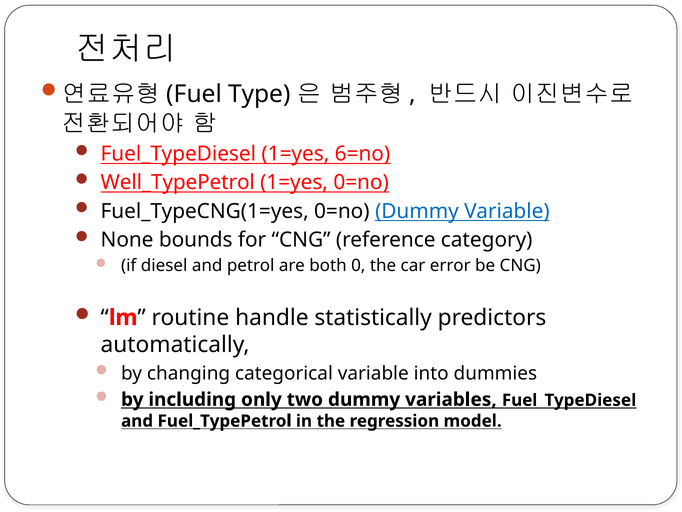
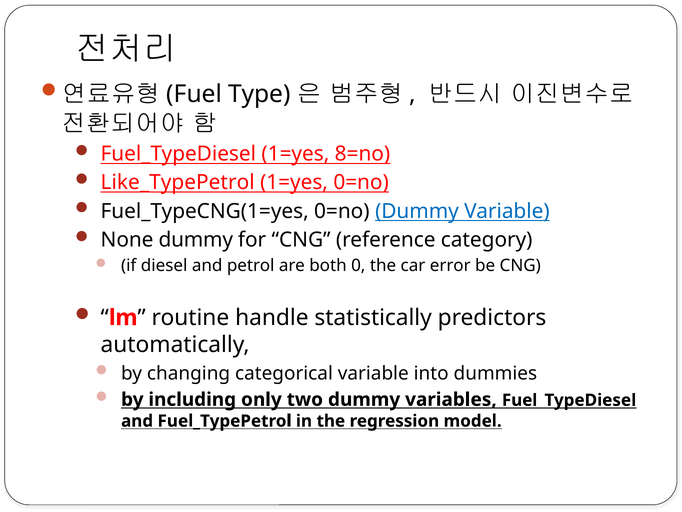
6=no: 6=no -> 8=no (362, 154)
Well_TypePetrol: Well_TypePetrol -> Like_TypePetrol (178, 182)
None bounds: bounds -> dummy (196, 240)
